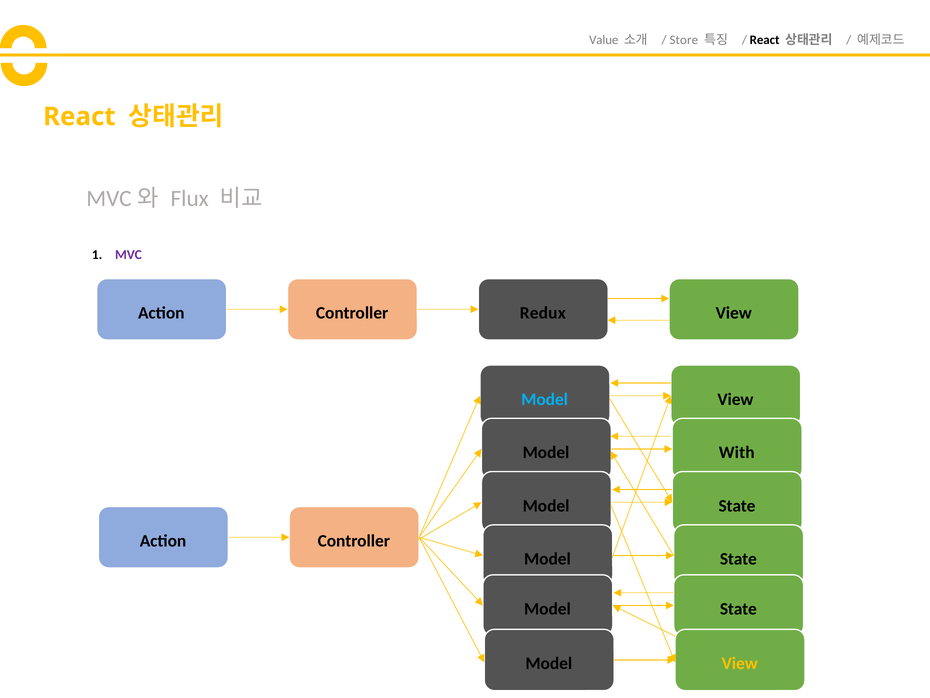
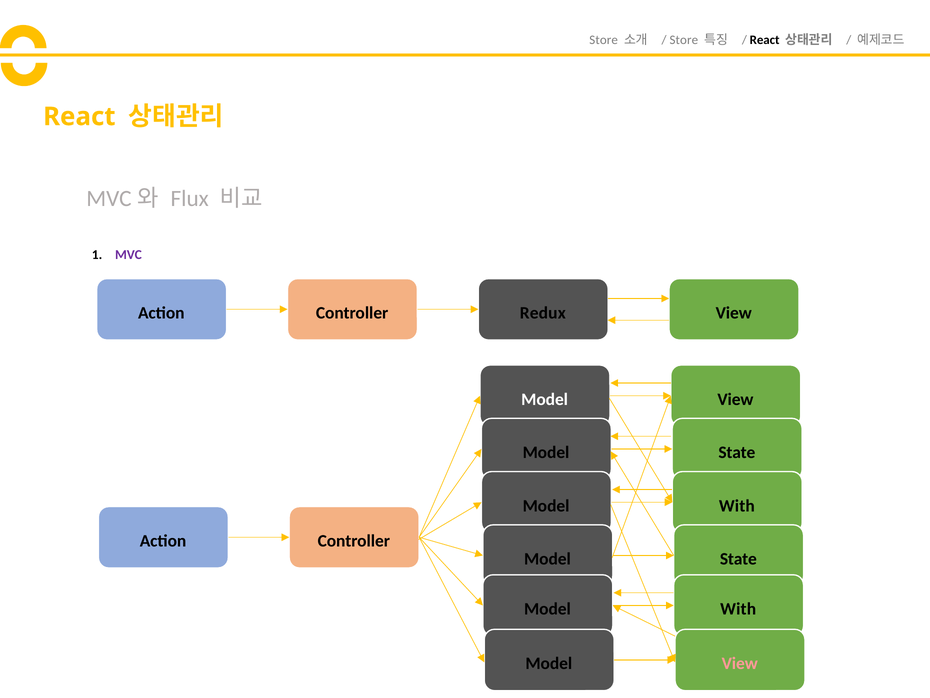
Value: Value -> Store (604, 40)
Model colour: light blue -> white (545, 399)
With: With -> State (737, 452)
State: State -> With (737, 505)
State: State -> With (738, 609)
View colour: yellow -> pink (740, 663)
